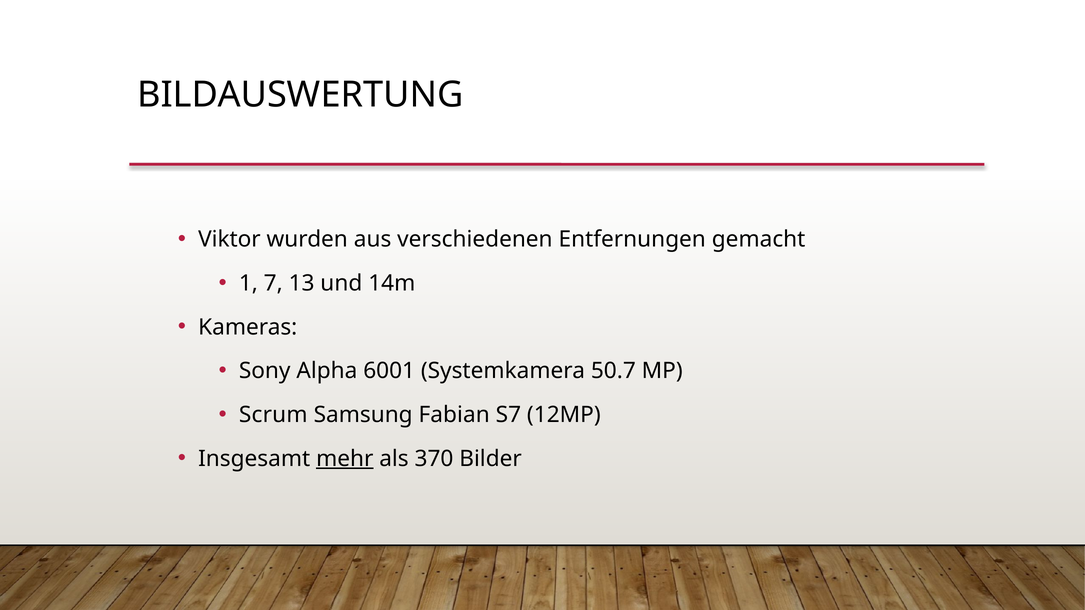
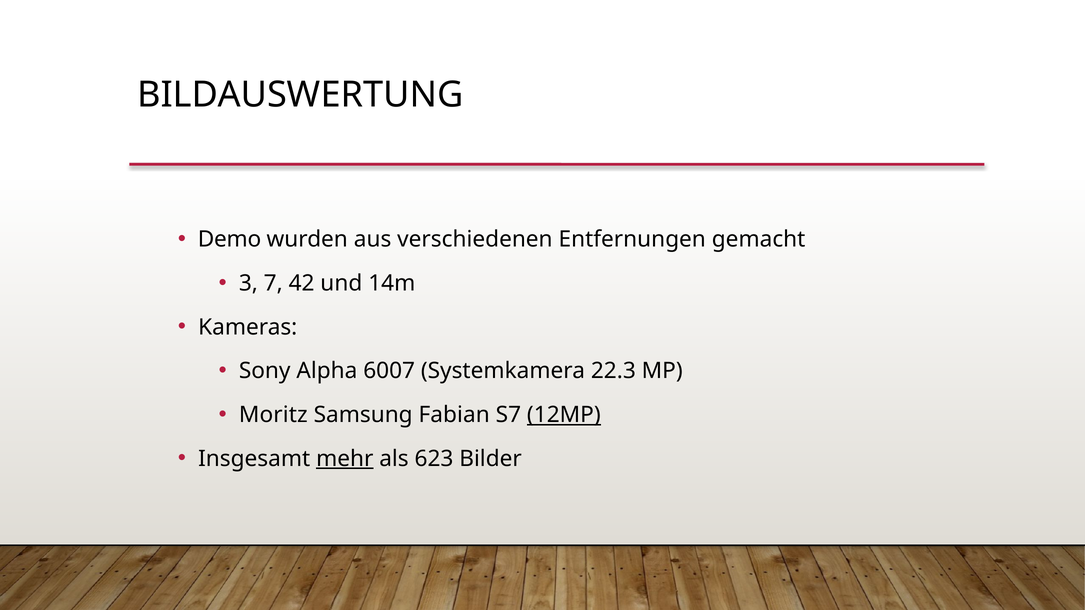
Viktor: Viktor -> Demo (230, 240)
1: 1 -> 3 (248, 283)
13: 13 -> 42 (302, 283)
6001: 6001 -> 6007 (389, 371)
50.7: 50.7 -> 22.3 (613, 371)
Scrum: Scrum -> Moritz (273, 415)
12MP underline: none -> present (564, 415)
370: 370 -> 623 (434, 459)
